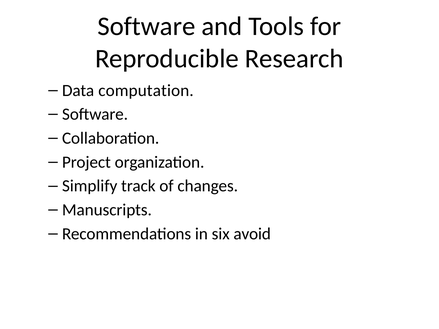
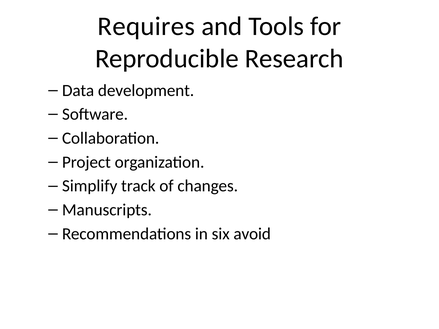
Software: Software -> Requires (146, 26)
computation: computation -> development (146, 90)
